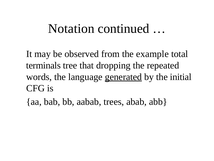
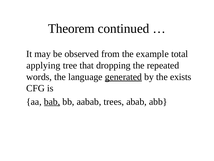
Notation: Notation -> Theorem (71, 29)
terminals: terminals -> applying (43, 65)
initial: initial -> exists (181, 77)
bab underline: none -> present (52, 101)
